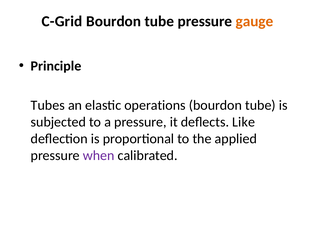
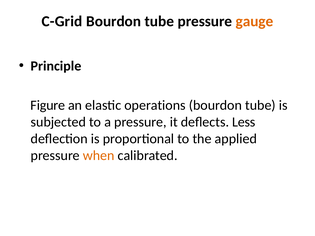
Tubes: Tubes -> Figure (48, 105)
Like: Like -> Less (244, 122)
when colour: purple -> orange (99, 156)
